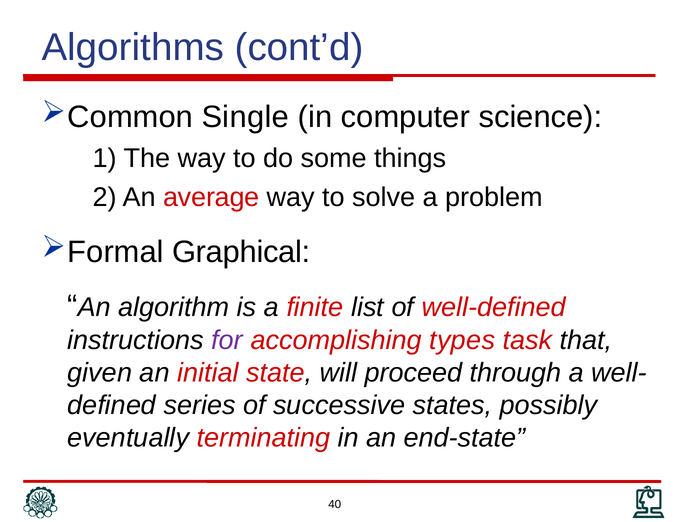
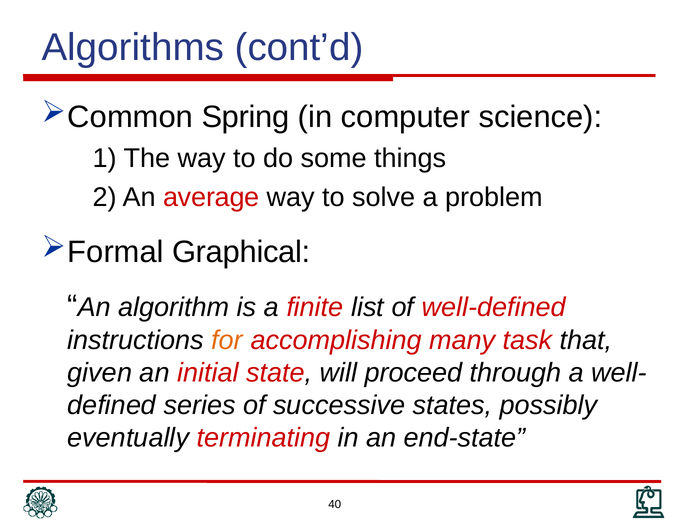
Single: Single -> Spring (246, 117)
for colour: purple -> orange (227, 341)
types: types -> many (462, 341)
